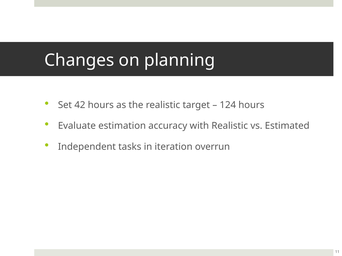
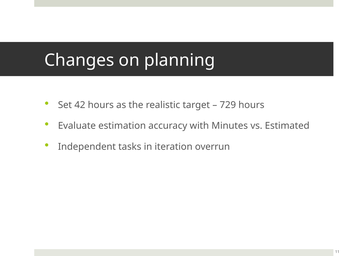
124: 124 -> 729 (228, 105)
with Realistic: Realistic -> Minutes (230, 126)
